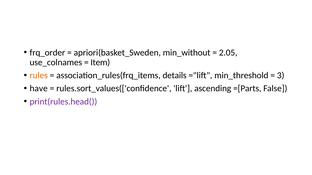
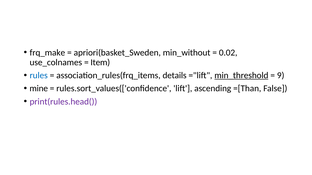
frq_order: frq_order -> frq_make (47, 53)
2.05: 2.05 -> 0.02 (228, 53)
rules colour: orange -> blue (39, 76)
min_threshold underline: none -> present (241, 76)
3: 3 -> 9 (281, 76)
have: have -> mine (39, 89)
=[Parts: =[Parts -> =[Than (247, 89)
